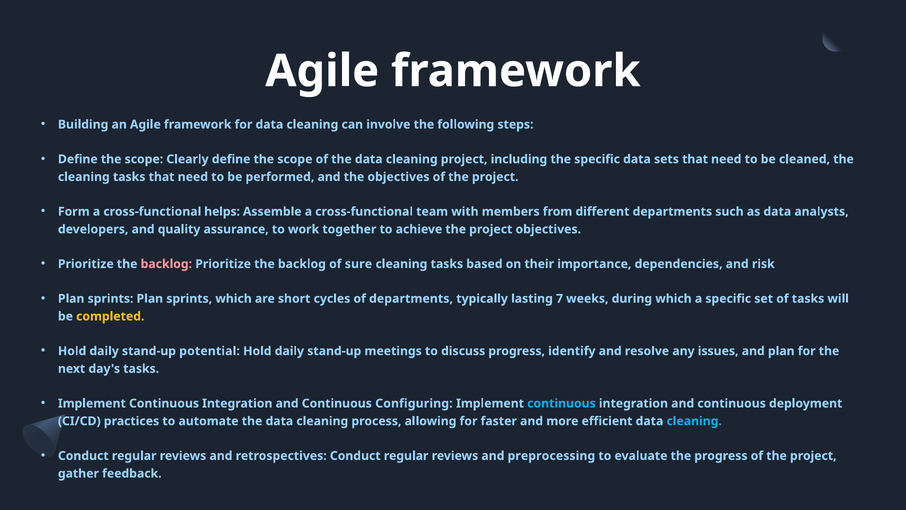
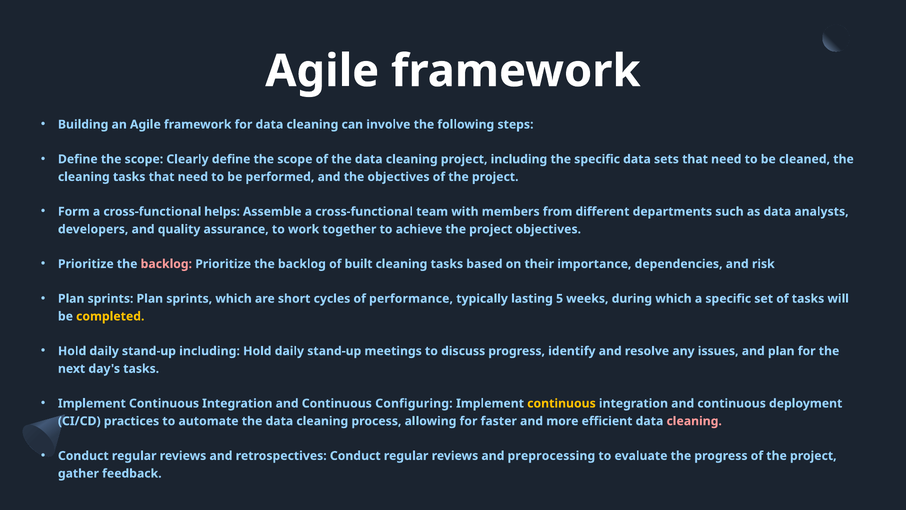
sure: sure -> built (359, 264)
of departments: departments -> performance (411, 298)
7: 7 -> 5 (560, 298)
stand-up potential: potential -> including (210, 351)
continuous colour: light blue -> yellow (561, 403)
cleaning colour: light blue -> pink (694, 421)
